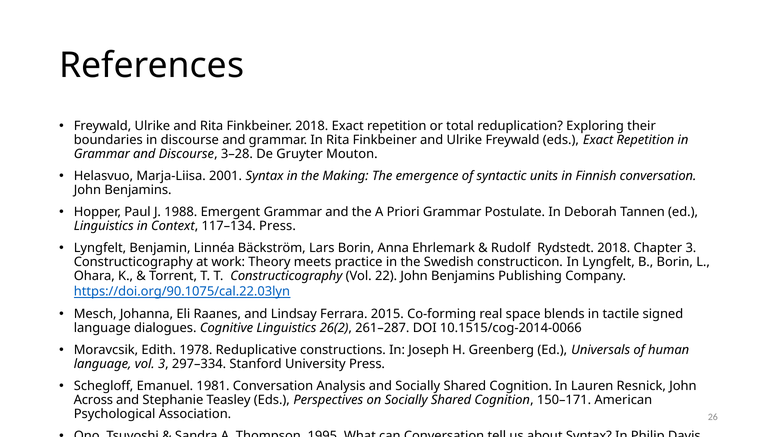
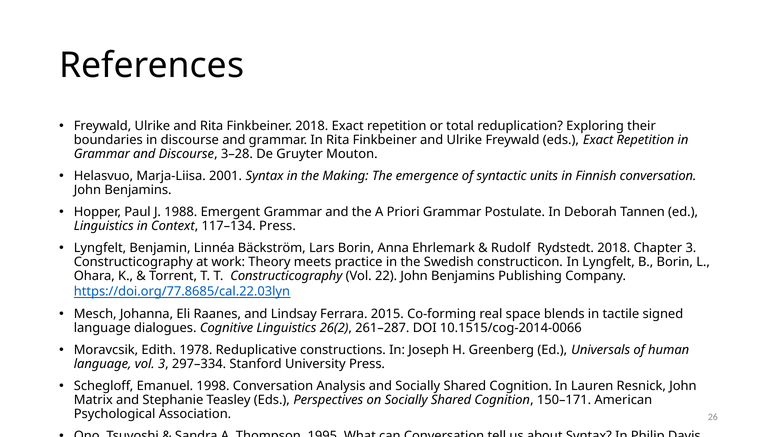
https://doi.org/90.1075/cal.22.03lyn: https://doi.org/90.1075/cal.22.03lyn -> https://doi.org/77.8685/cal.22.03lyn (182, 292)
1981: 1981 -> 1998 (213, 386)
Across: Across -> Matrix (93, 400)
